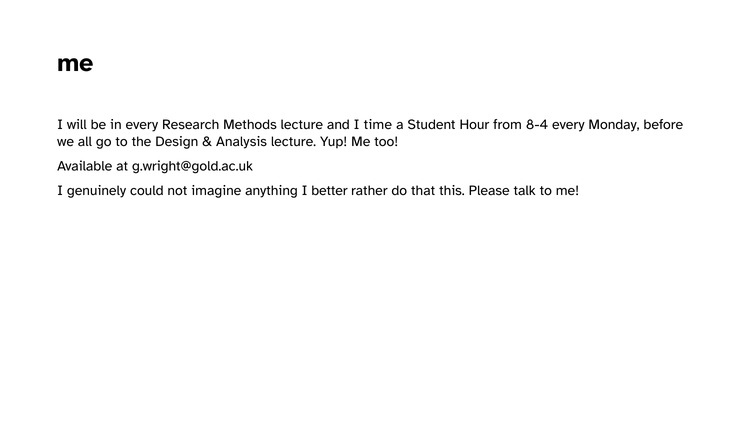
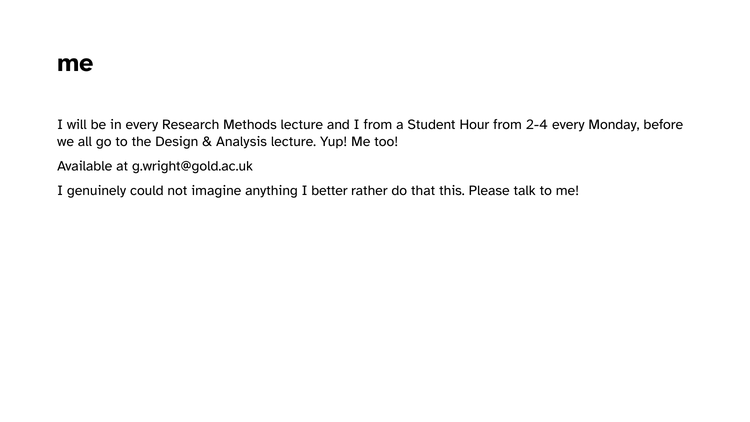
I time: time -> from (378, 125)
8-4: 8-4 -> 2-4 (537, 125)
